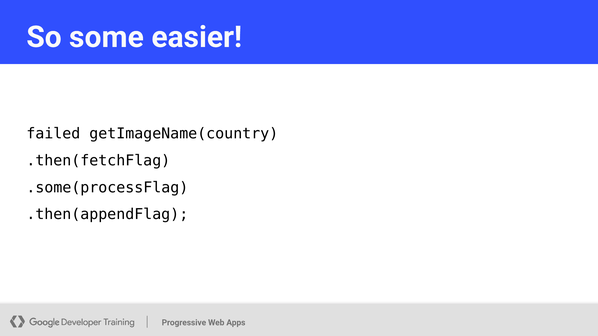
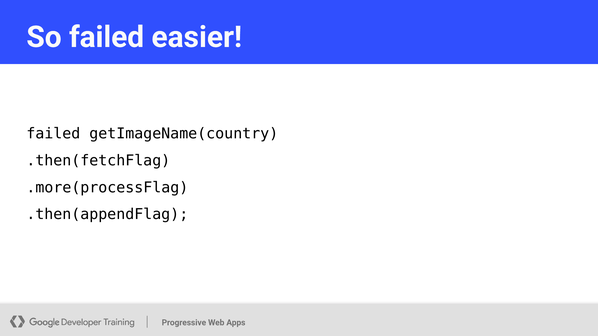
So some: some -> failed (107, 37)
.some(processFlag: .some(processFlag -> .more(processFlag (107, 188)
